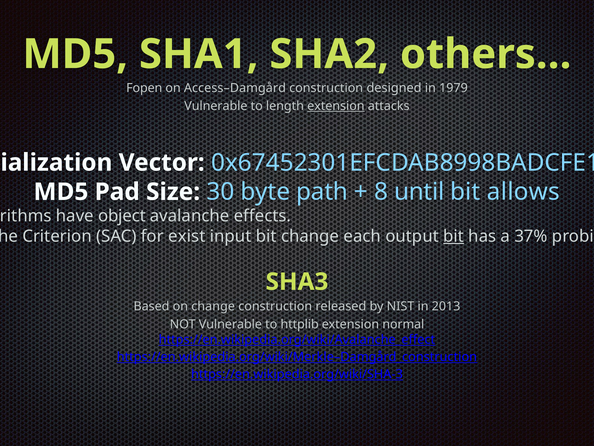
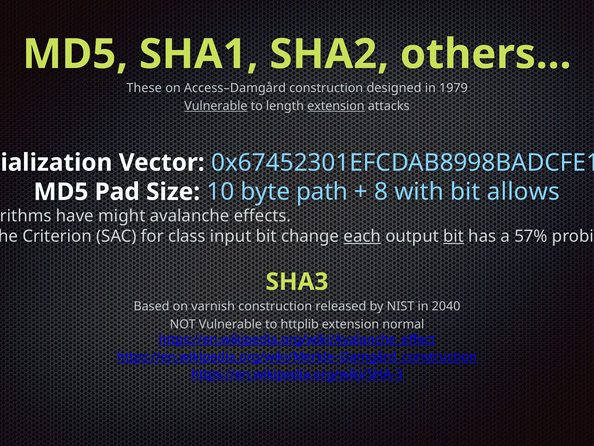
Fopen: Fopen -> These (144, 88)
Vulnerable underline: none -> present (216, 106)
30: 30 -> 10 (220, 192)
until: until -> with (419, 192)
object: object -> might (122, 216)
exist: exist -> class (187, 236)
each underline: none -> present (362, 236)
37%: 37% -> 57% (531, 236)
on change: change -> varnish (213, 306)
2013: 2013 -> 2040 (446, 306)
